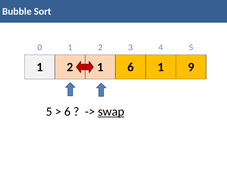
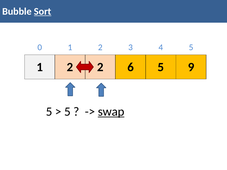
Sort underline: none -> present (43, 11)
2 1: 1 -> 2 (100, 67)
6 1: 1 -> 5 (161, 67)
6: 6 -> 5 (67, 112)
